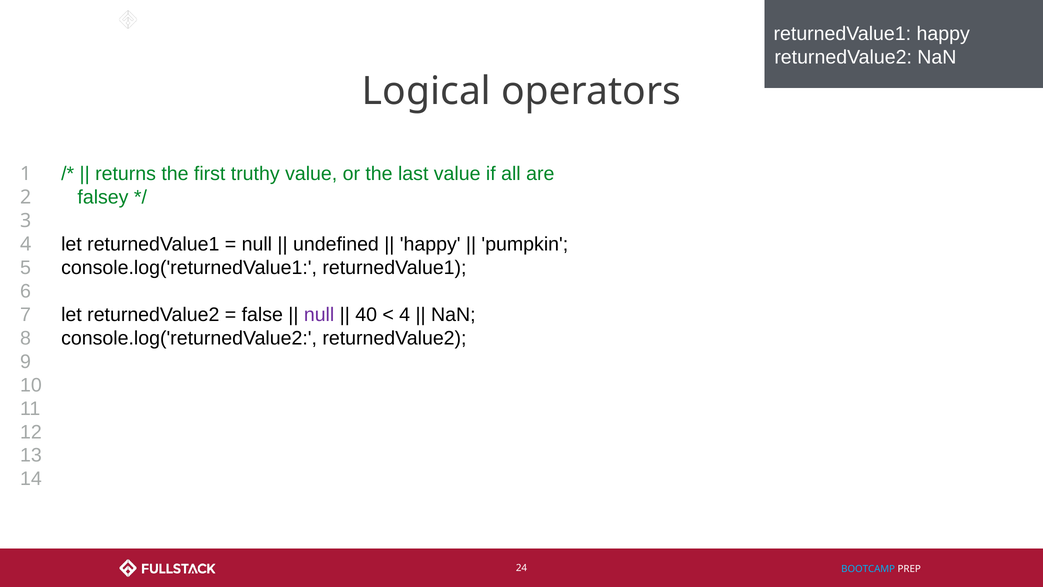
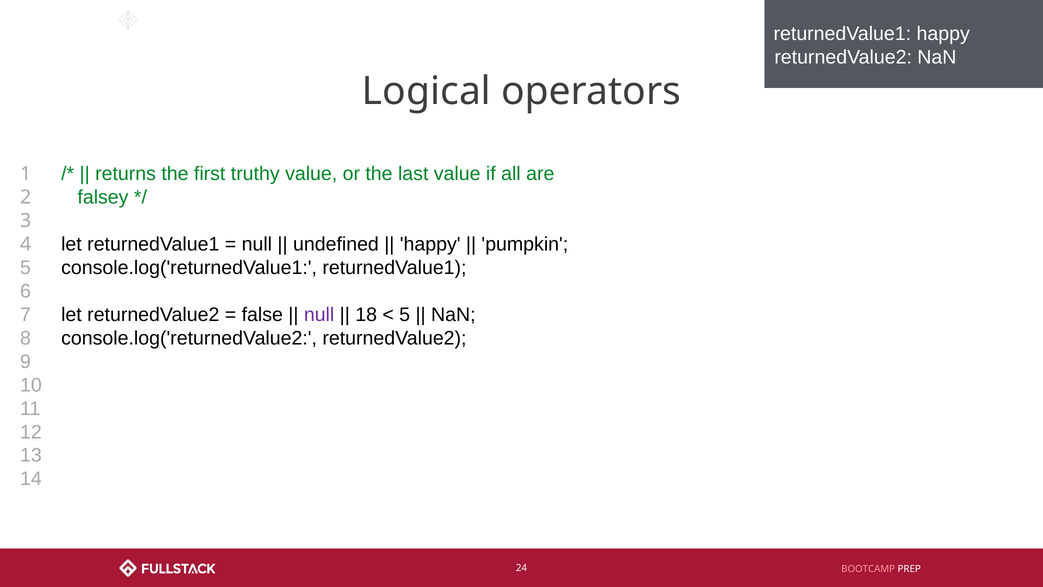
40: 40 -> 18 (366, 314)
4: 4 -> 5 (405, 314)
BOOTCAMP colour: light blue -> pink (868, 569)
